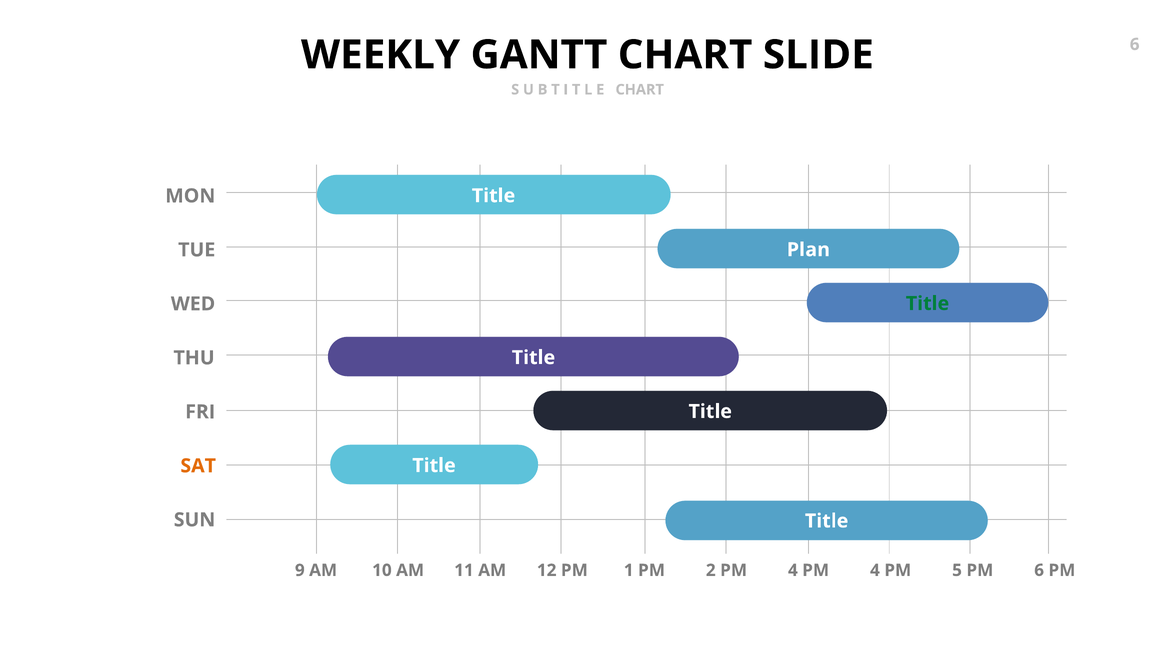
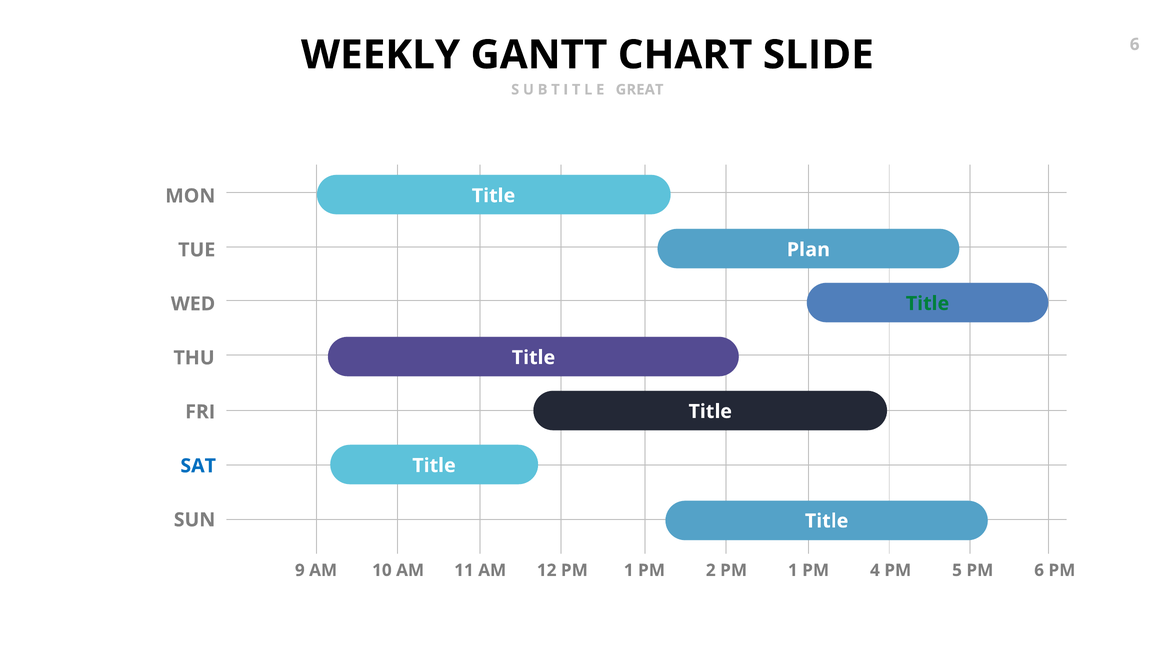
SUBTITLE CHART: CHART -> GREAT (640, 90)
SAT colour: orange -> blue (198, 466)
2 PM 4: 4 -> 1 (793, 570)
